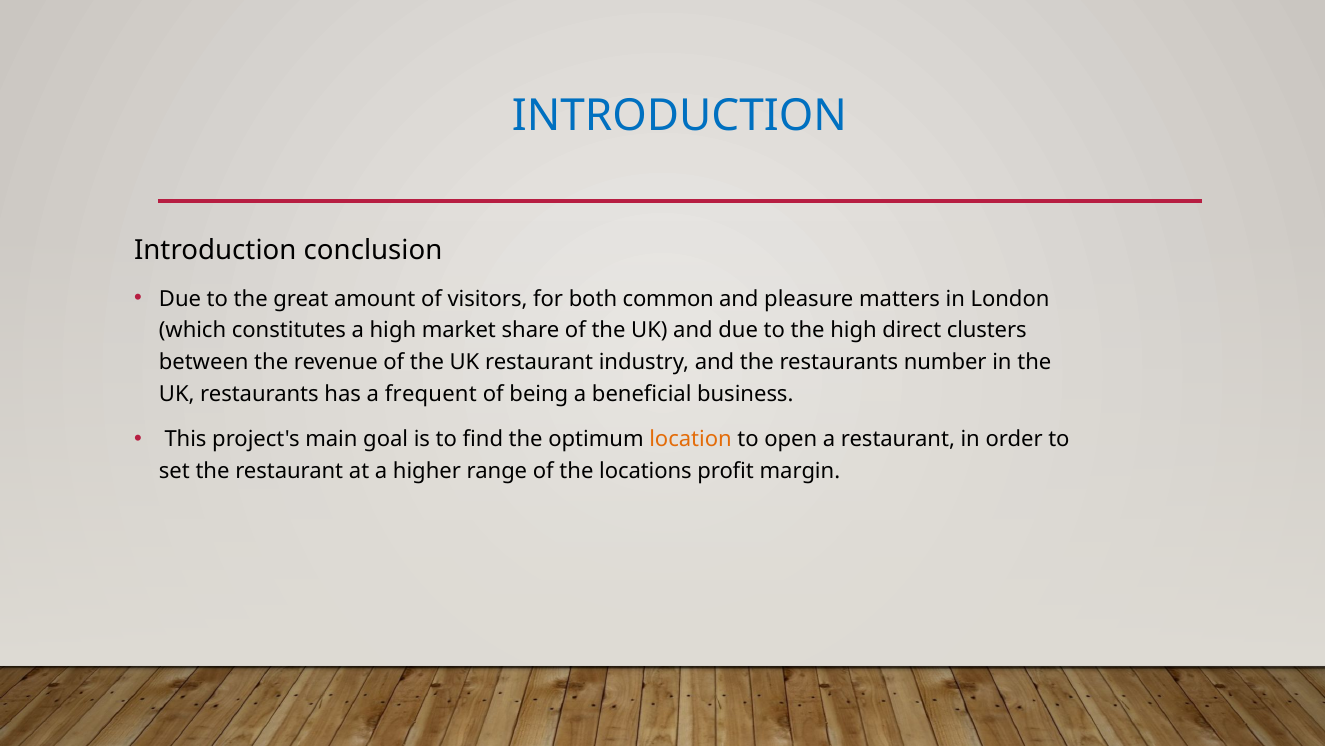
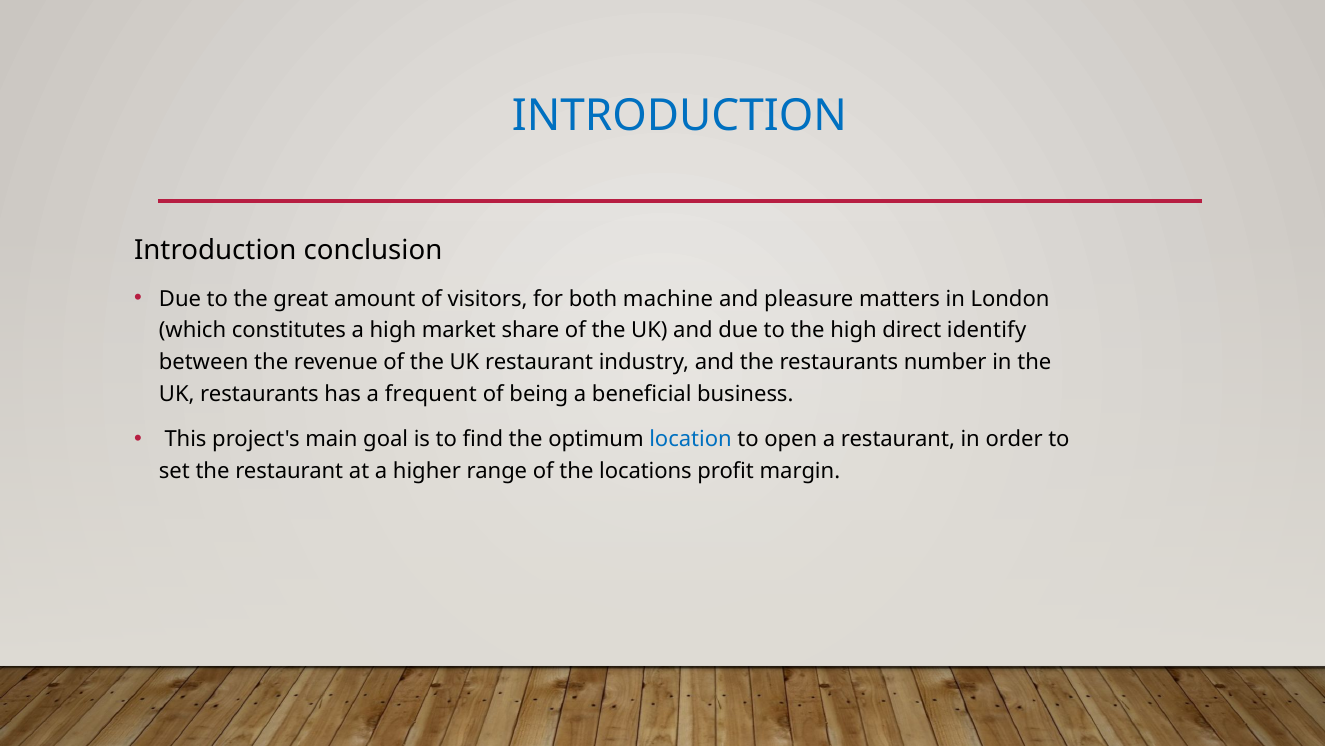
common: common -> machine (668, 299)
clusters: clusters -> identify (987, 330)
location colour: orange -> blue (691, 439)
